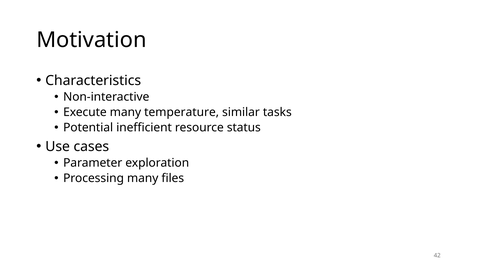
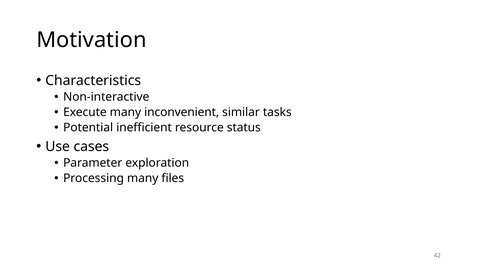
temperature: temperature -> inconvenient (182, 112)
